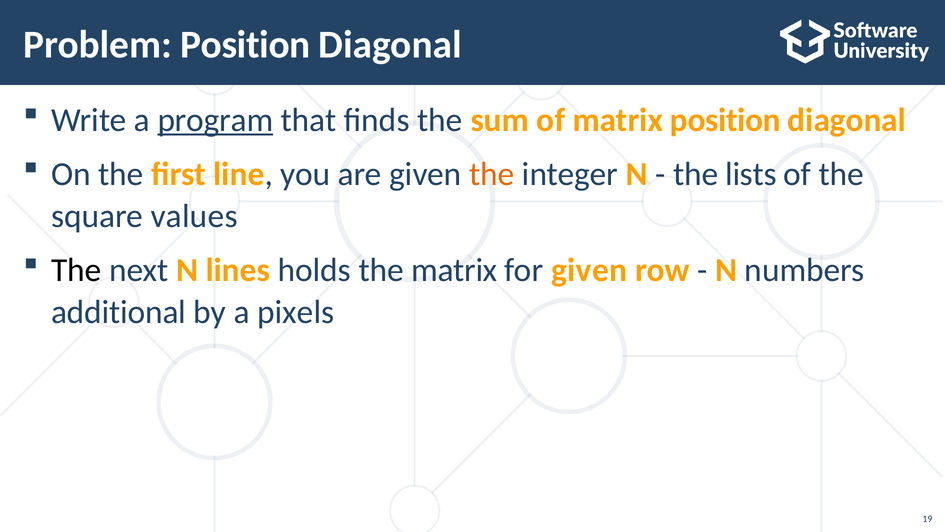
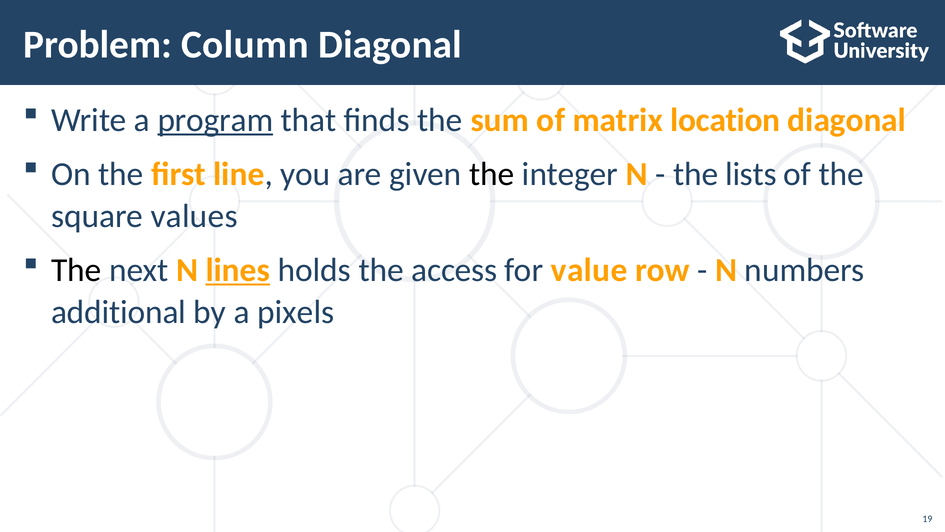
Problem Position: Position -> Column (245, 45)
matrix position: position -> location (725, 120)
the colour: orange -> black (492, 174)
lines underline: none -> present (238, 270)
the matrix: matrix -> access (454, 270)
for given: given -> value (589, 270)
